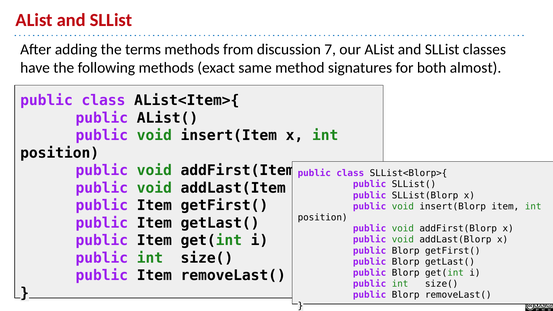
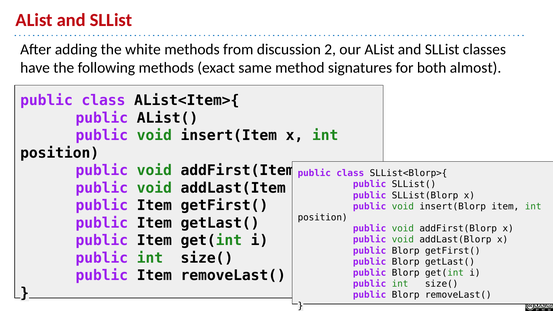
terms: terms -> white (143, 49)
7: 7 -> 2 (330, 49)
